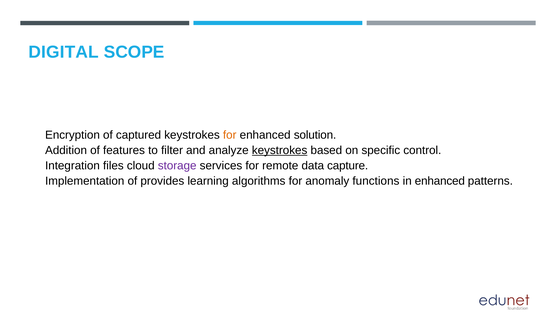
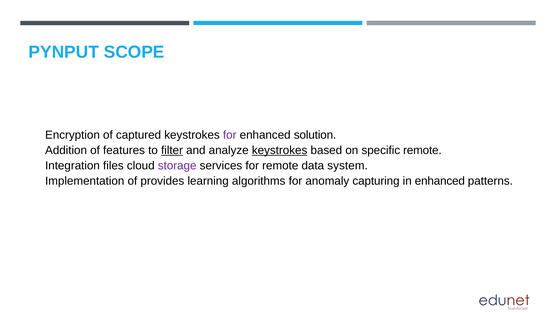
DIGITAL: DIGITAL -> PYNPUT (64, 52)
for colour: orange -> purple (230, 135)
filter underline: none -> present (172, 150)
specific control: control -> remote (422, 150)
capture: capture -> system (348, 166)
functions: functions -> capturing (376, 181)
